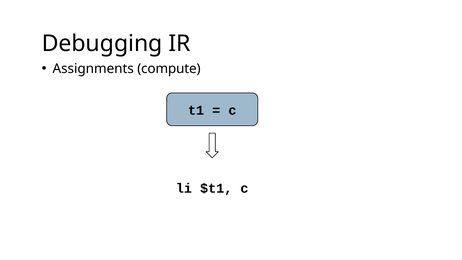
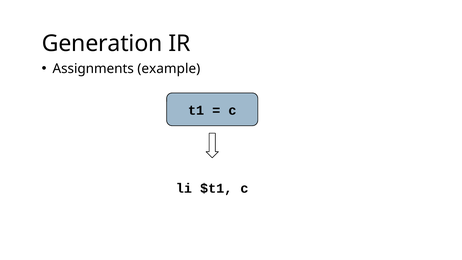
Debugging: Debugging -> Generation (102, 44)
compute: compute -> example (169, 69)
